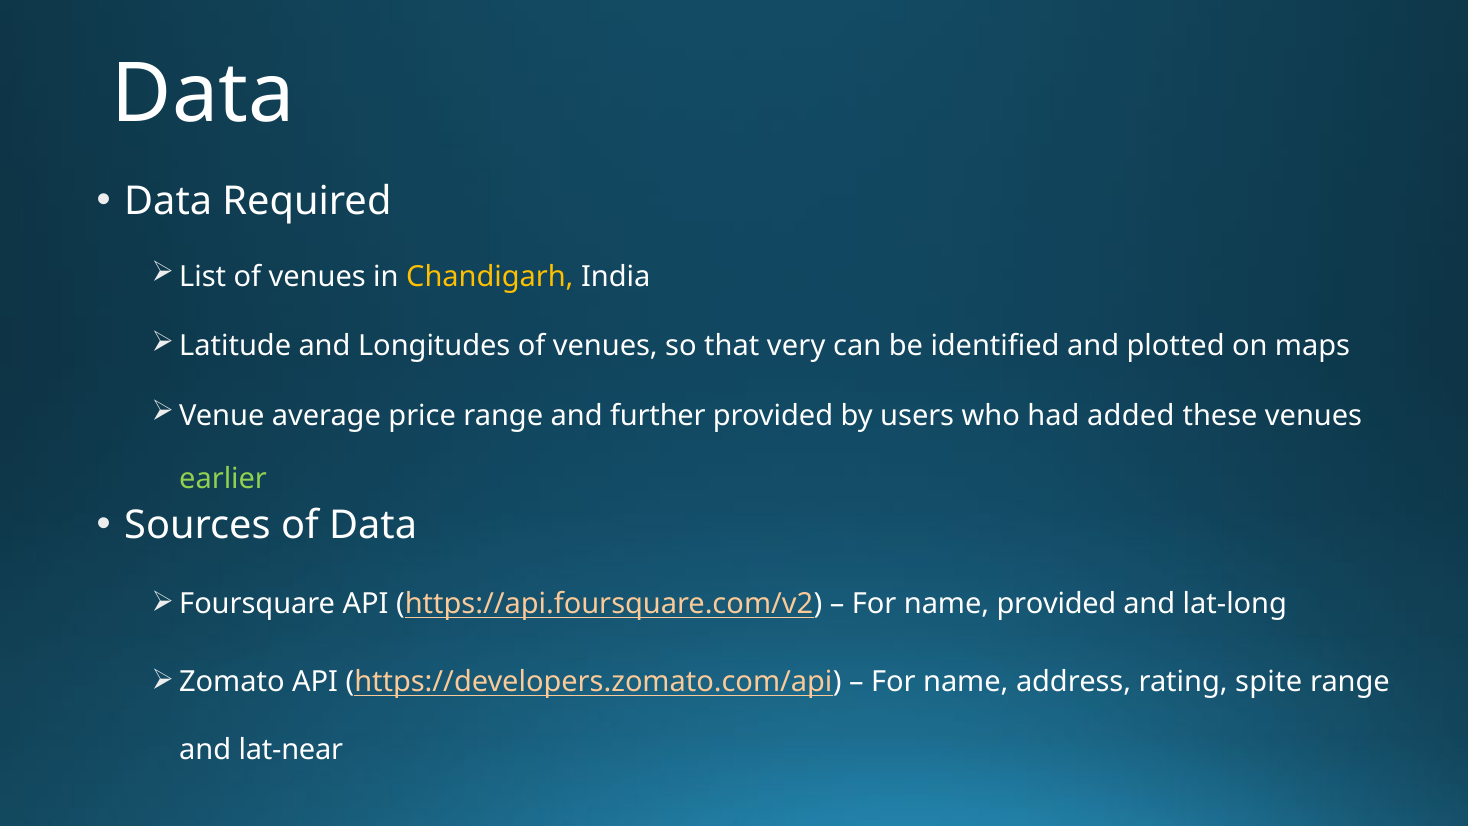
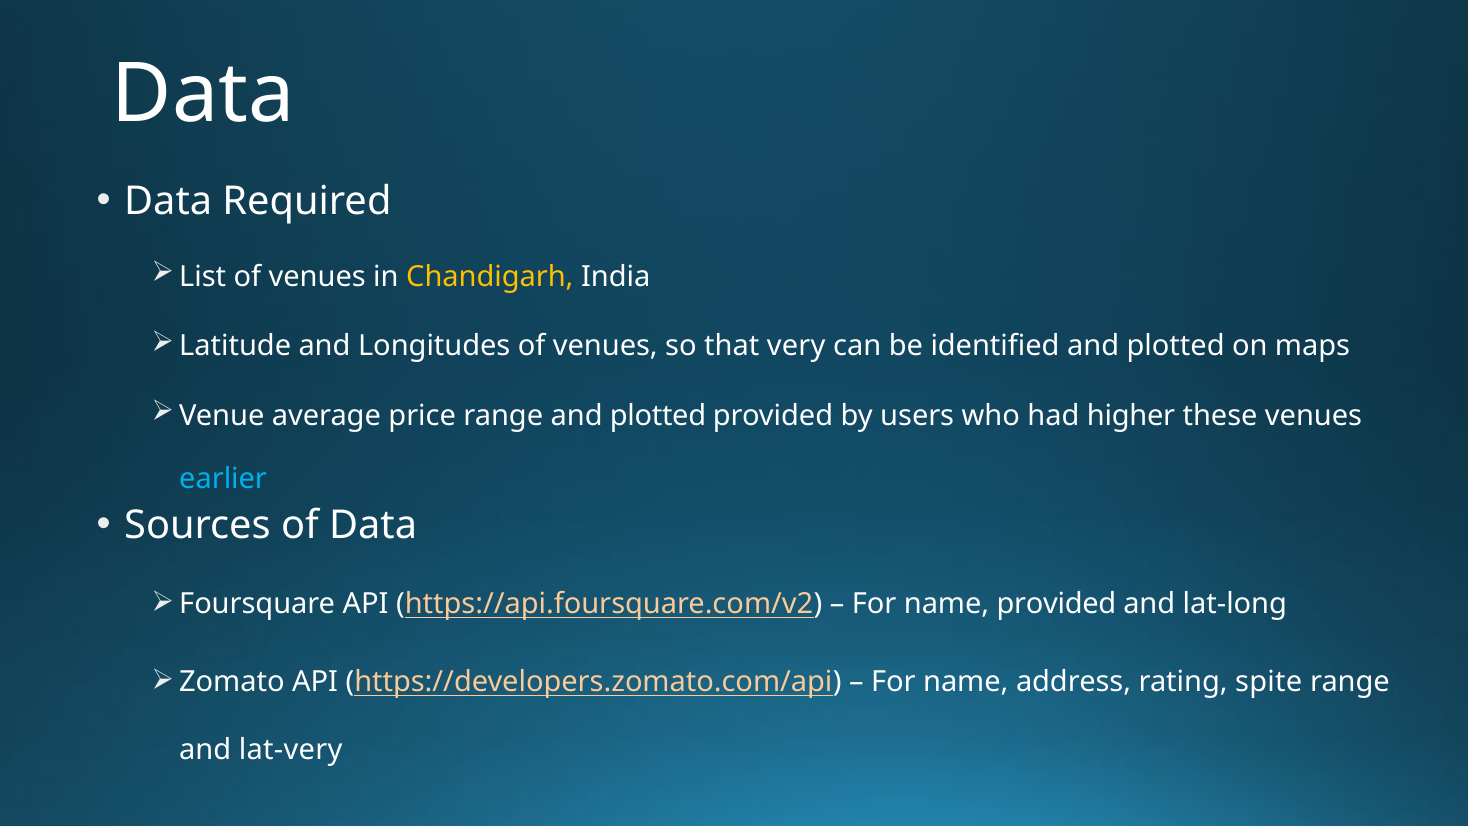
range and further: further -> plotted (658, 416)
added: added -> higher (1131, 416)
earlier colour: light green -> light blue (223, 478)
lat-near: lat-near -> lat-very (291, 749)
